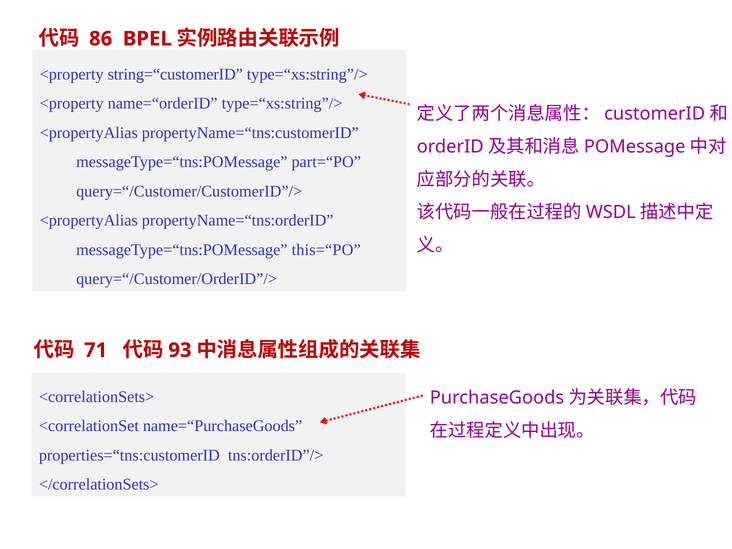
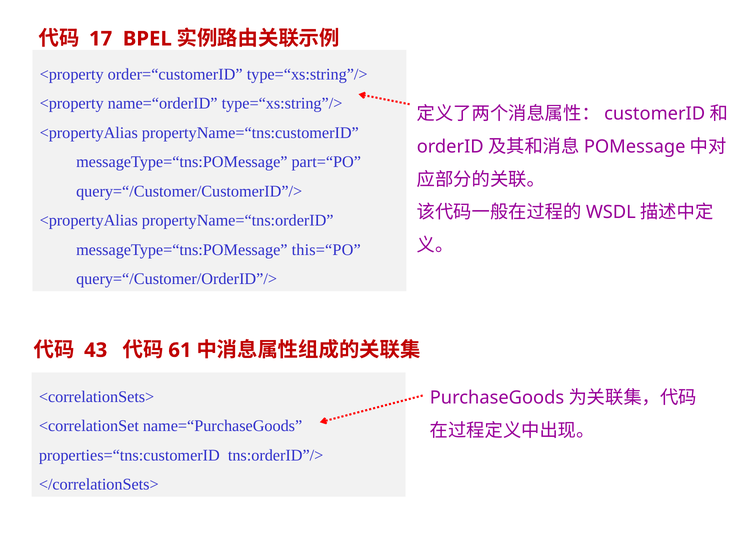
86: 86 -> 17 (101, 39)
string=“customerID: string=“customerID -> order=“customerID (175, 74)
71: 71 -> 43 (96, 350)
93: 93 -> 61 (180, 350)
